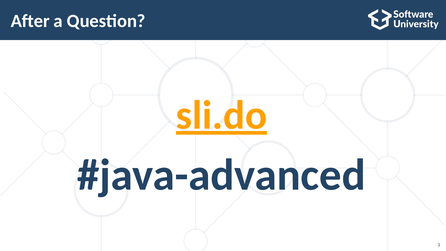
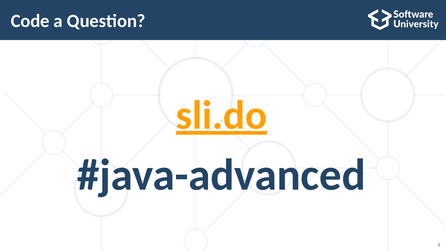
After: After -> Code (30, 21)
